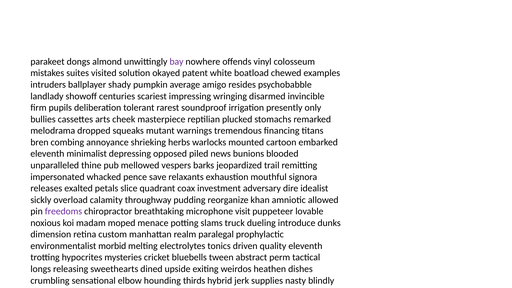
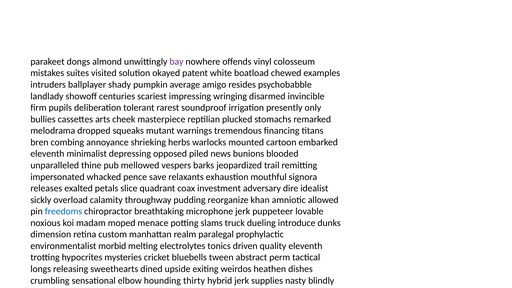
freedoms colour: purple -> blue (63, 211)
microphone visit: visit -> jerk (243, 211)
thirds: thirds -> thirty (194, 281)
